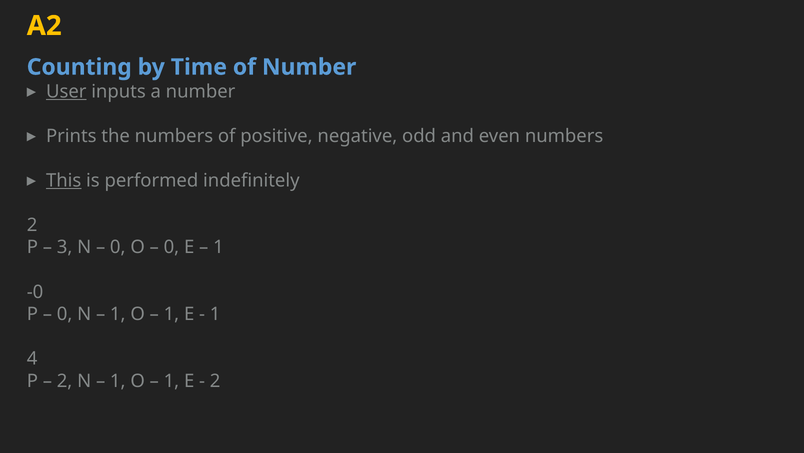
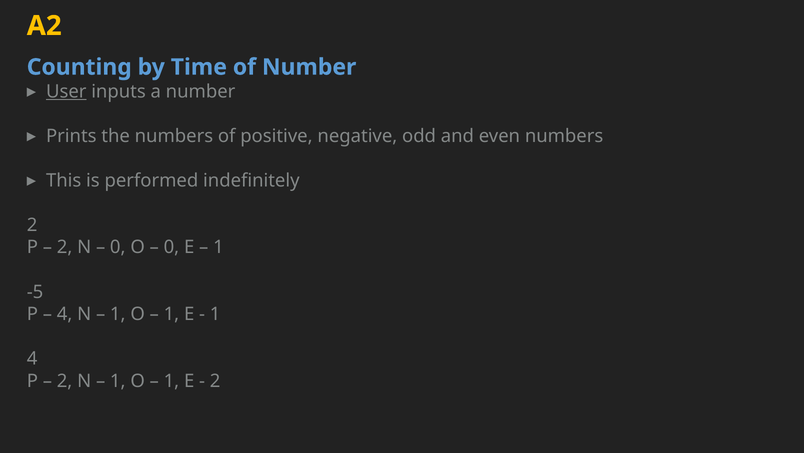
This underline: present -> none (64, 180)
3: 3 -> 2 (65, 247)
-0: -0 -> -5 (35, 291)
0: 0 -> 4 (65, 314)
